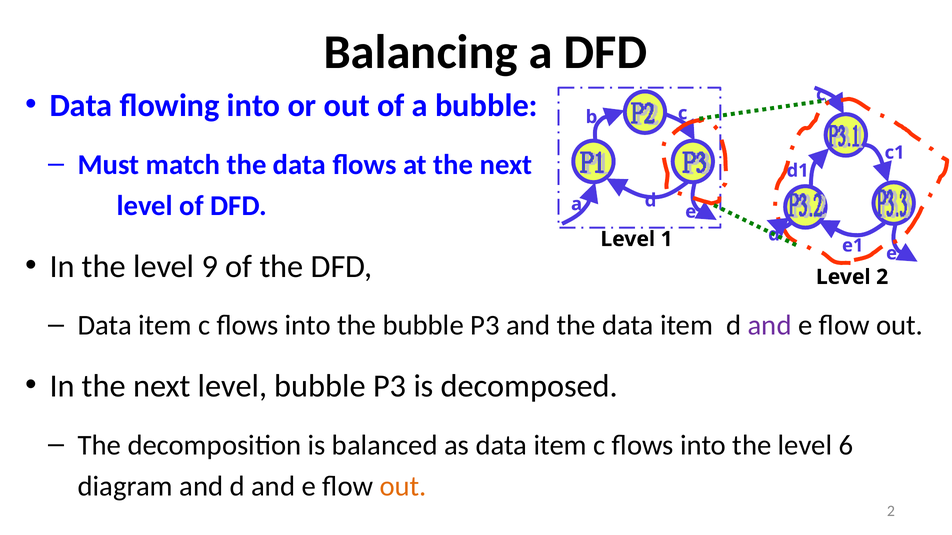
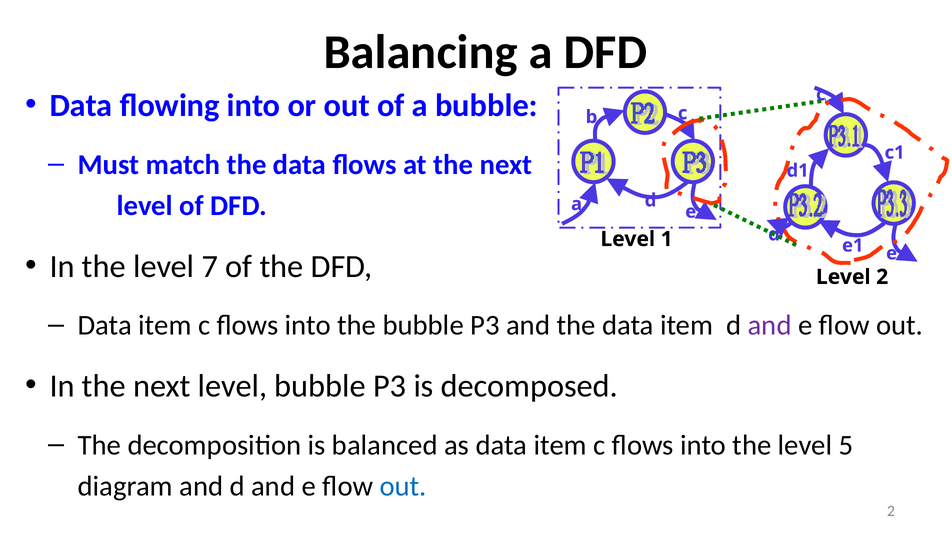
9: 9 -> 7 (210, 267)
6: 6 -> 5 (846, 446)
out colour: orange -> blue (403, 487)
